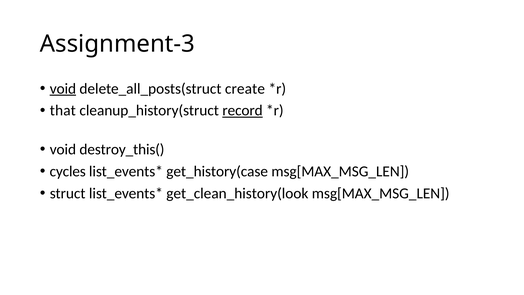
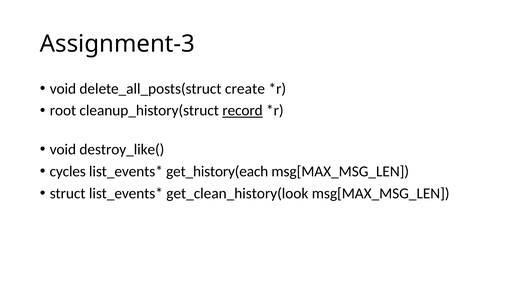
void underline: present -> none (63, 89)
that: that -> root (63, 111)
destroy_this(: destroy_this( -> destroy_like( (122, 149)
get_history(case: get_history(case -> get_history(each (217, 171)
